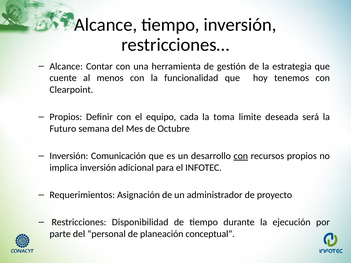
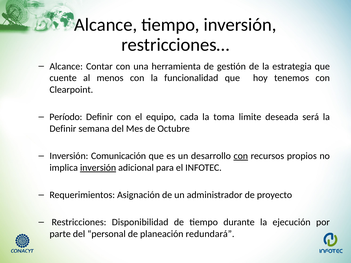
Propios: Propios -> Período (66, 117)
Futuro: Futuro -> Definir (63, 129)
inversión underline: none -> present (98, 168)
conceptual: conceptual -> redundará (210, 234)
